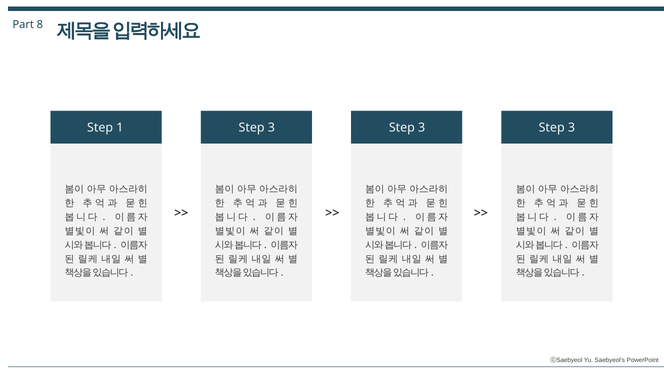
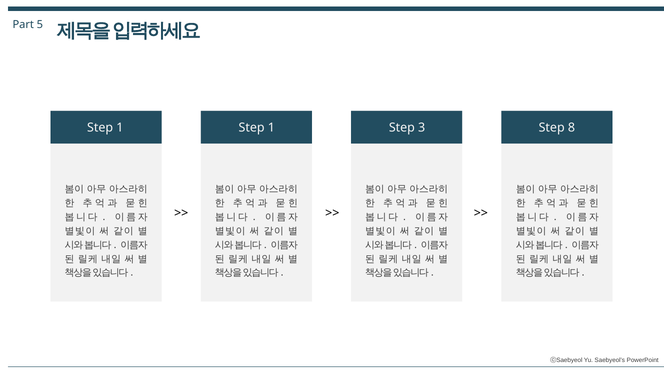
8: 8 -> 5 (40, 25)
1 Step 3: 3 -> 1 (271, 128)
3: 3 -> 8 (571, 128)
